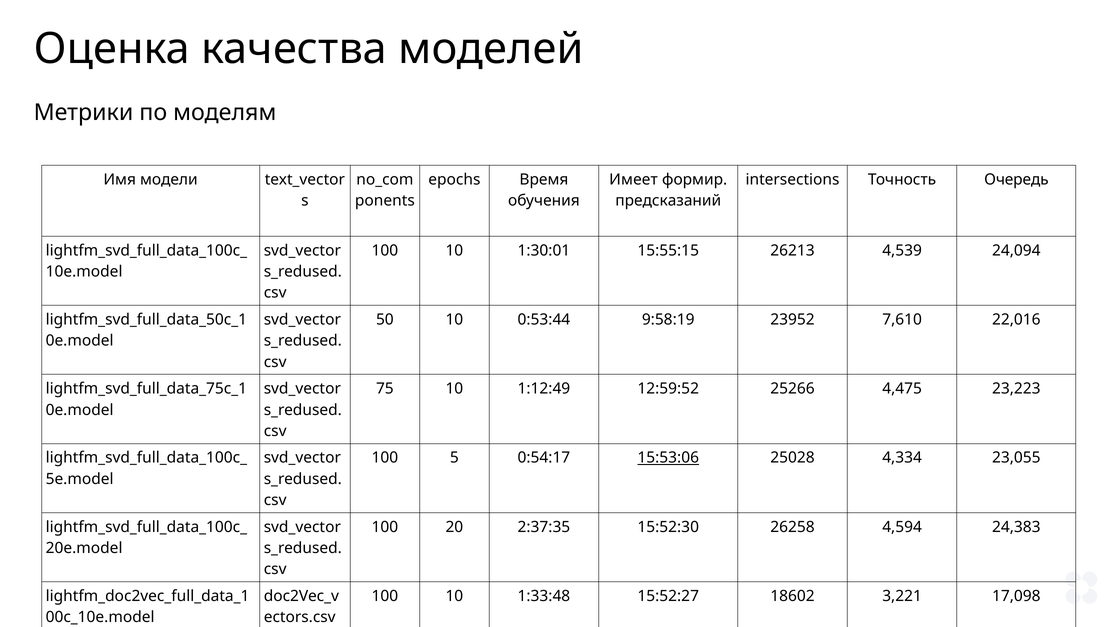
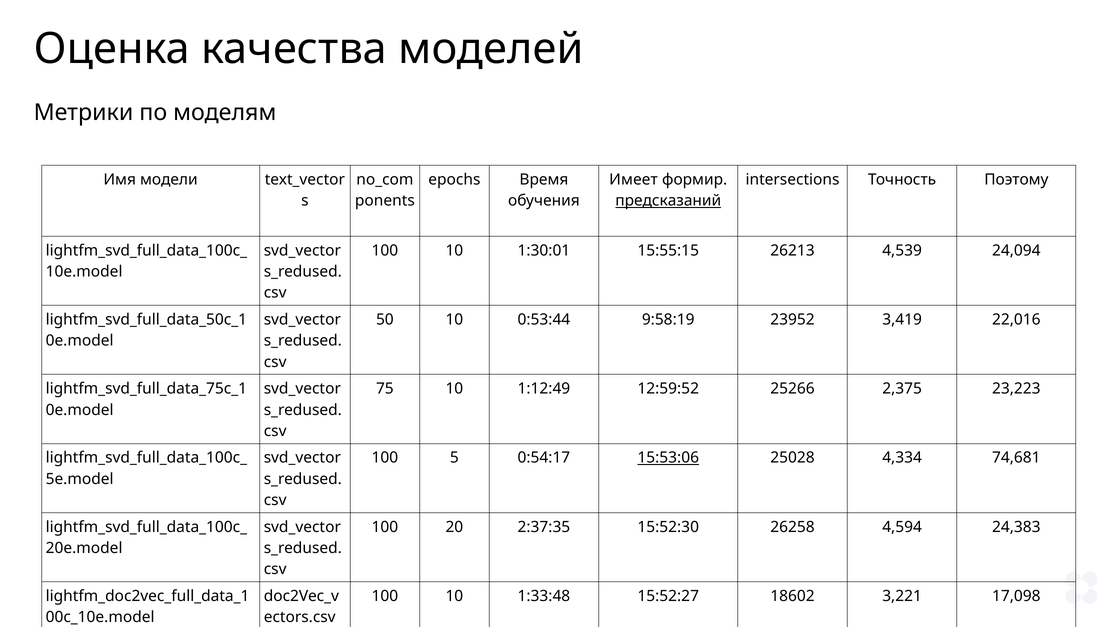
Очередь: Очередь -> Поэтому (1016, 180)
предсказаний underline: none -> present (668, 201)
7,610: 7,610 -> 3,419 (902, 320)
4,475: 4,475 -> 2,375 (902, 389)
23,055: 23,055 -> 74,681 (1016, 458)
